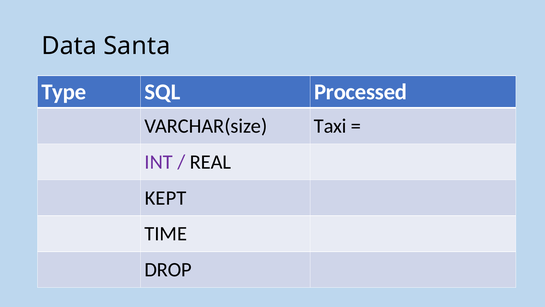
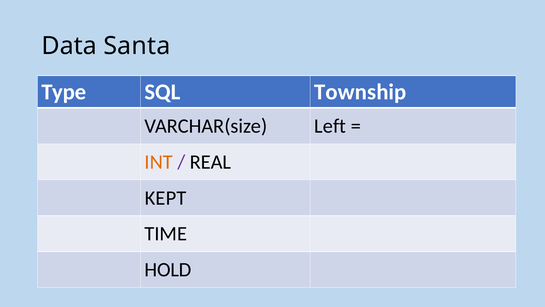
Processed: Processed -> Township (360, 92)
Taxi: Taxi -> Left (330, 126)
INT colour: purple -> orange (159, 162)
DROP: DROP -> HOLD (168, 269)
